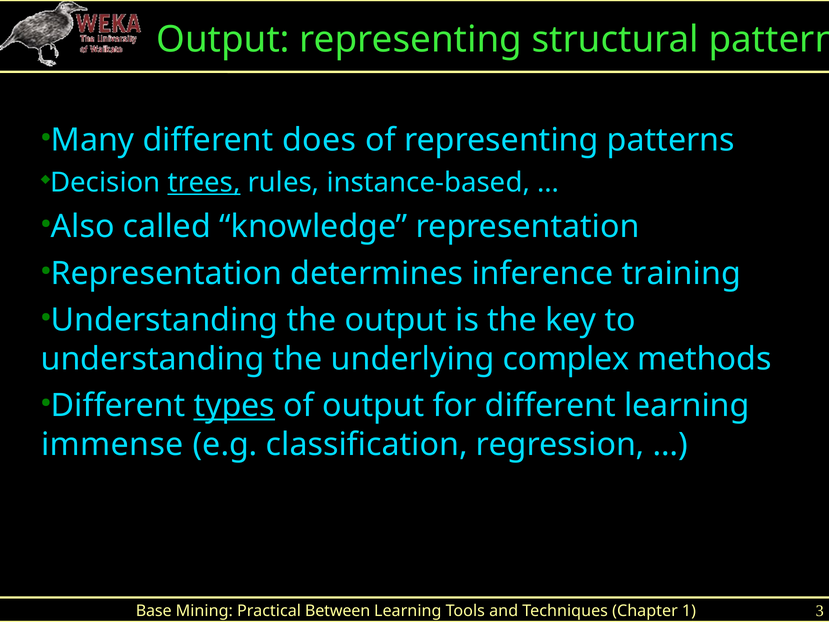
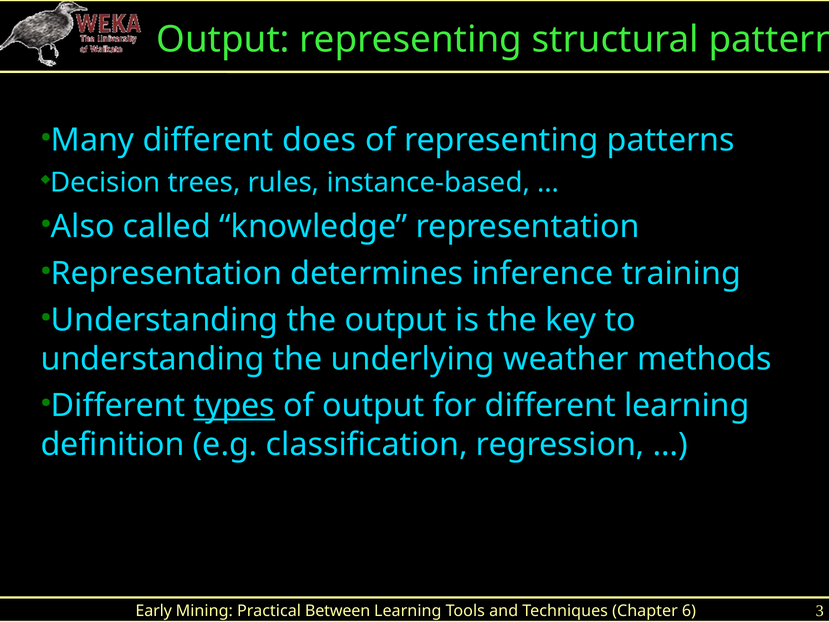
trees underline: present -> none (204, 182)
complex: complex -> weather (566, 359)
immense: immense -> definition (113, 444)
Base: Base -> Early (154, 611)
1: 1 -> 6 (689, 611)
